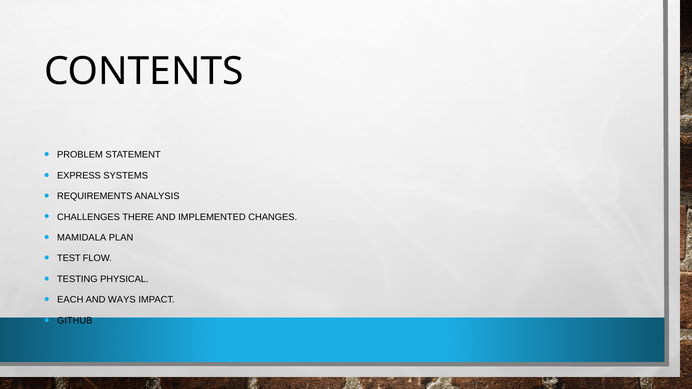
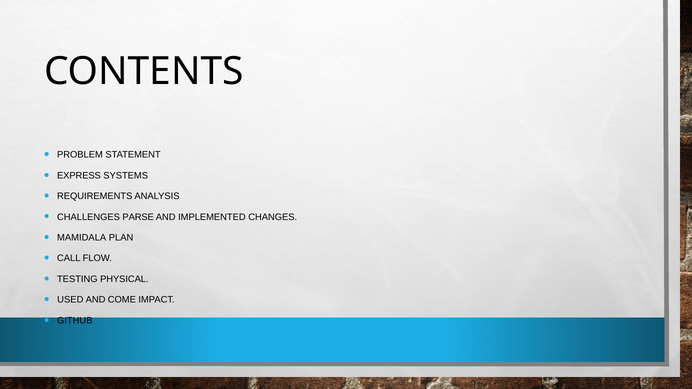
THERE: THERE -> PARSE (138, 217)
TEST: TEST -> CALL (69, 259)
EACH: EACH -> USED (70, 300)
WAYS: WAYS -> COME (122, 300)
